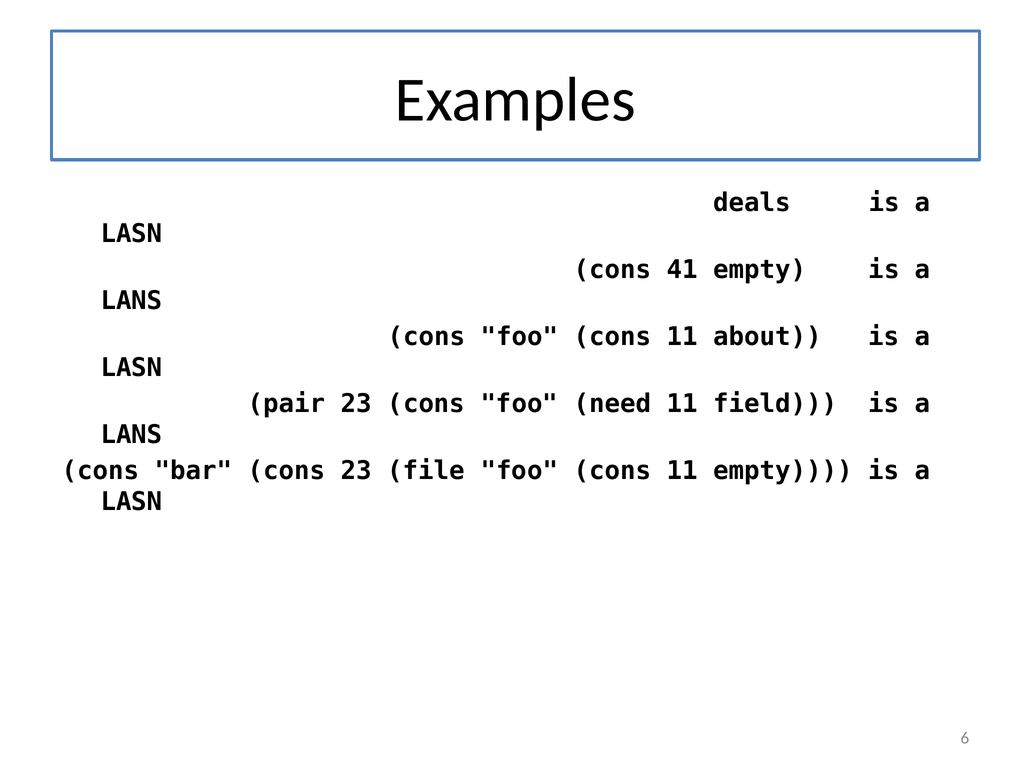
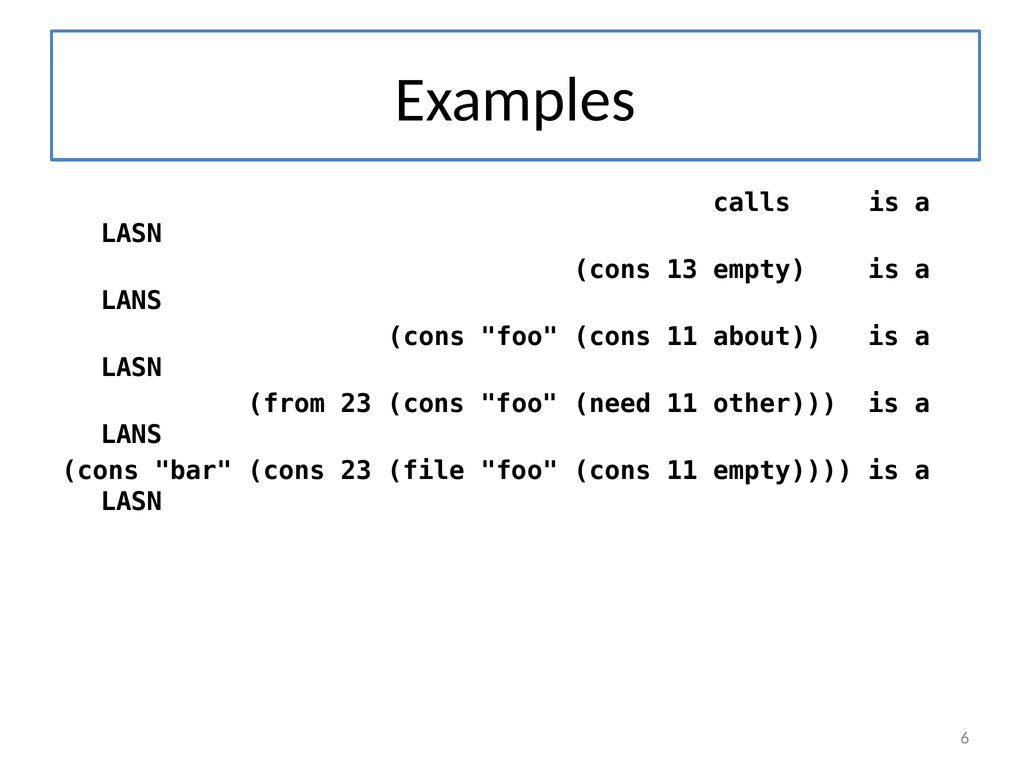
deals: deals -> calls (752, 203)
41: 41 -> 13 (682, 270)
pair: pair -> from (287, 404)
field: field -> other (775, 404)
